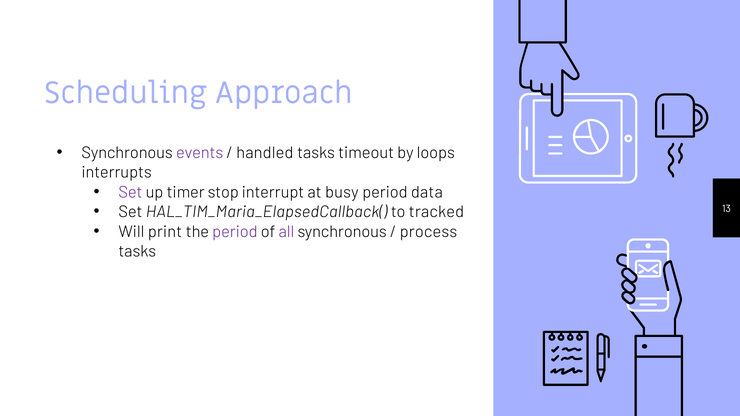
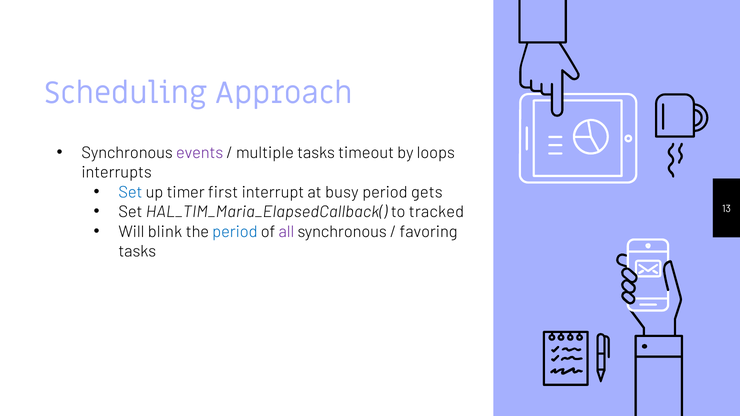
handled: handled -> multiple (265, 153)
Set colour: purple -> blue (130, 192)
stop: stop -> first (223, 192)
data: data -> gets (427, 192)
print: print -> blink (165, 232)
period colour: purple -> blue (235, 232)
process: process -> favoring (429, 232)
